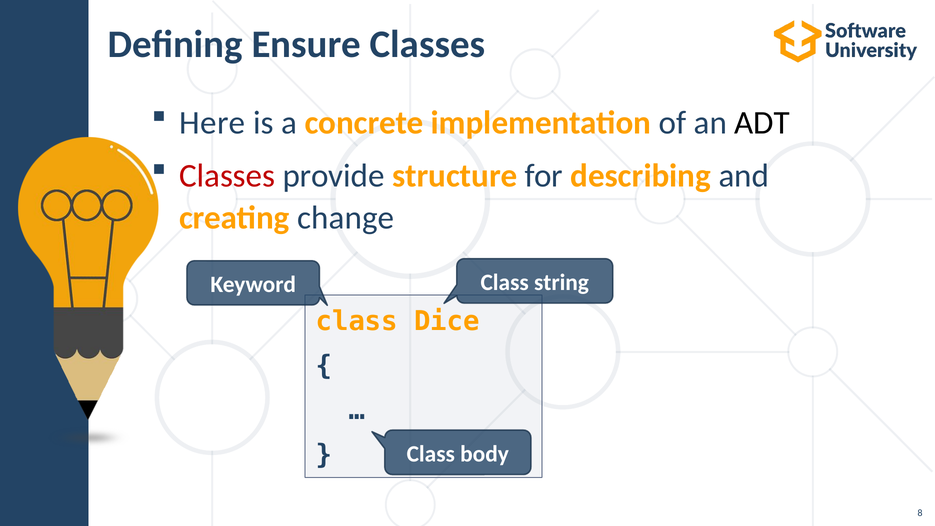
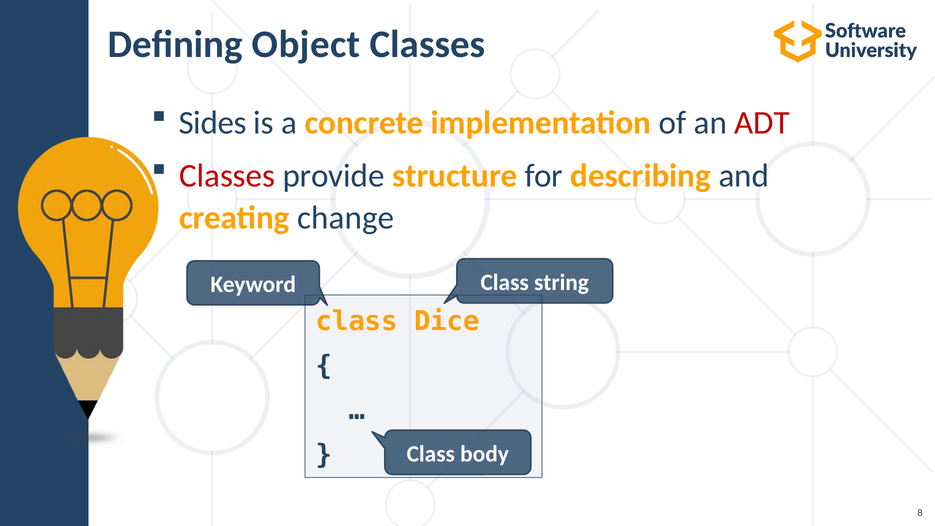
Ensure: Ensure -> Object (306, 44)
Here: Here -> Sides (213, 123)
ADT colour: black -> red (762, 123)
